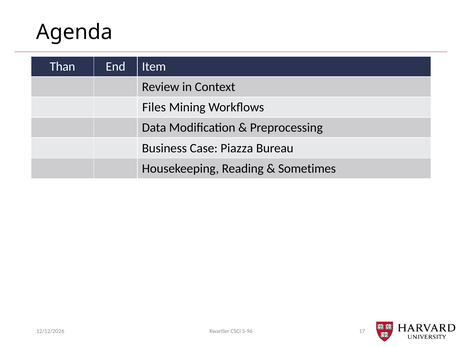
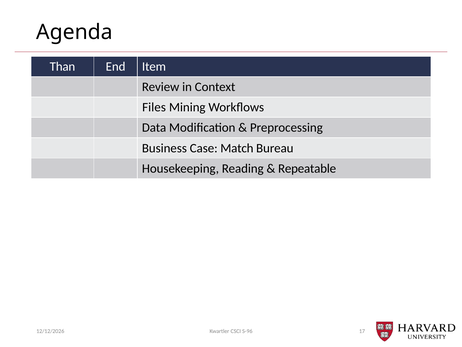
Piazza: Piazza -> Match (237, 148)
Sometimes: Sometimes -> Repeatable (307, 168)
